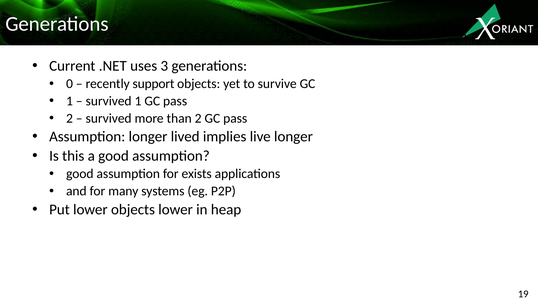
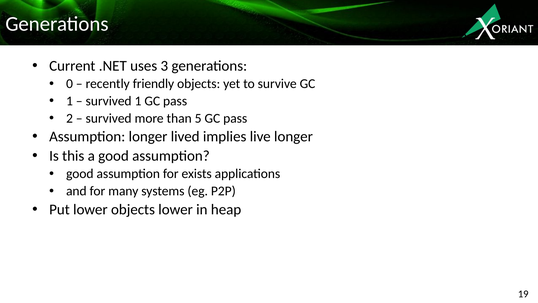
support: support -> friendly (153, 84)
than 2: 2 -> 5 (198, 118)
